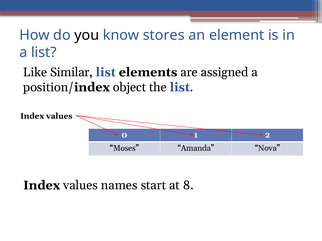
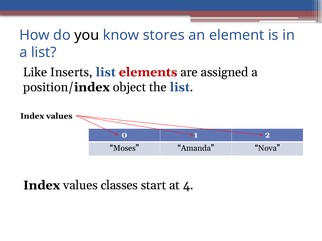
Similar: Similar -> Inserts (71, 72)
elements colour: black -> red (148, 72)
names: names -> classes (119, 186)
8: 8 -> 4 (188, 186)
